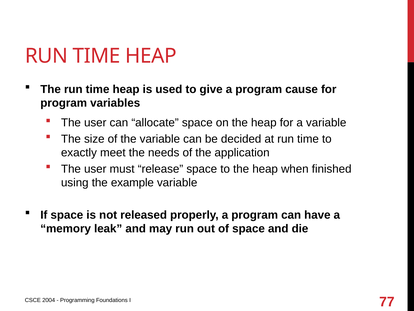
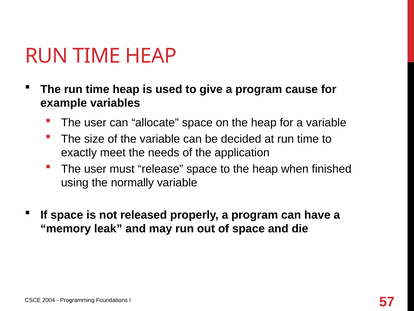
program: program -> example (64, 103)
example: example -> normally (132, 182)
77: 77 -> 57 (387, 301)
